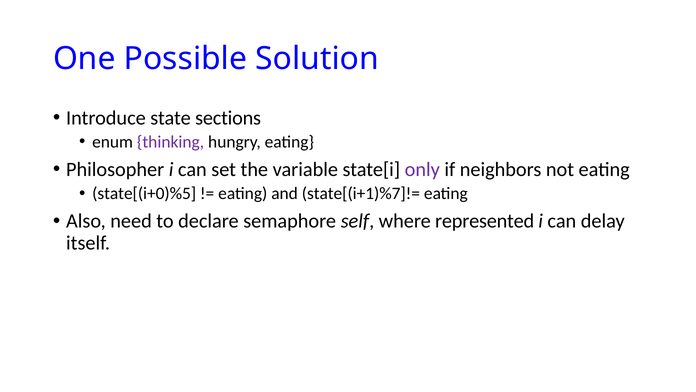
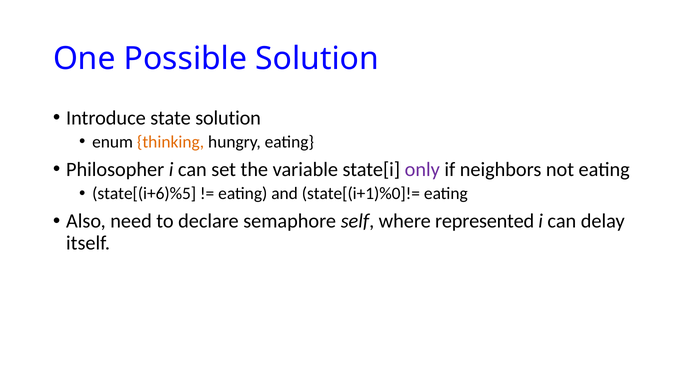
state sections: sections -> solution (228, 118)
thinking colour: purple -> orange (171, 142)
state[(i+0)%5: state[(i+0)%5 -> state[(i+6)%5 (144, 193)
state[(i+1)%7]!=: state[(i+1)%7]!= -> state[(i+1)%0]!= (361, 193)
